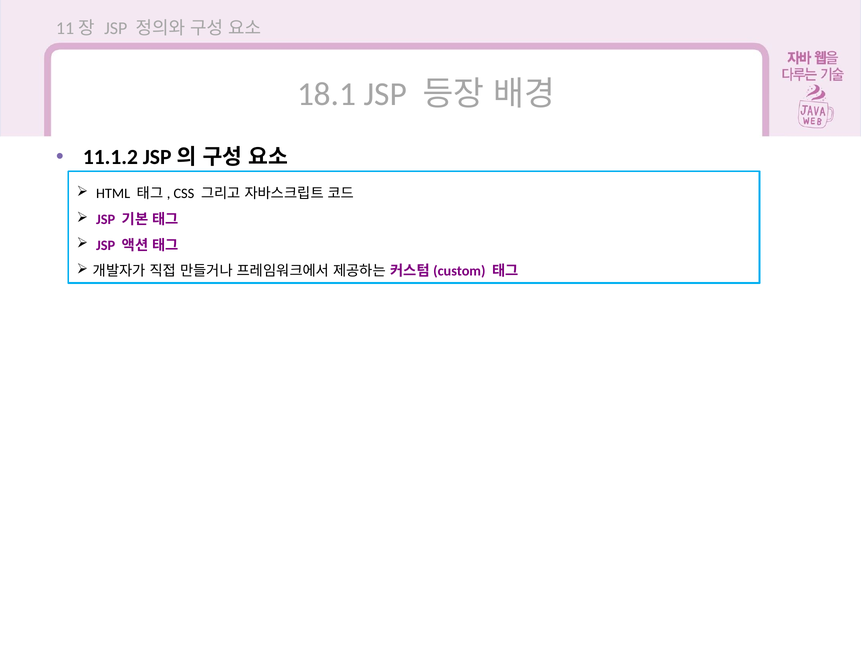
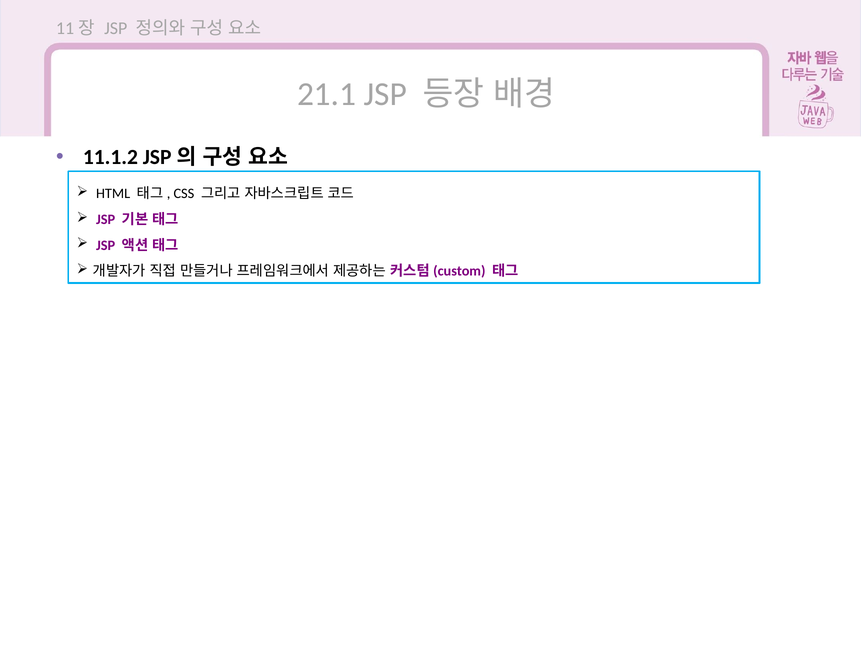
18.1: 18.1 -> 21.1 (327, 94)
